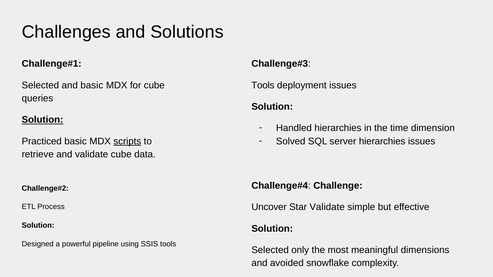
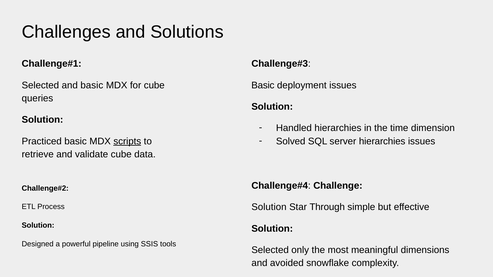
Tools: Tools -> Basic (263, 85)
Solution underline: present -> none (42, 120)
Uncover: Uncover -> Solution (269, 207)
Star Validate: Validate -> Through (327, 207)
